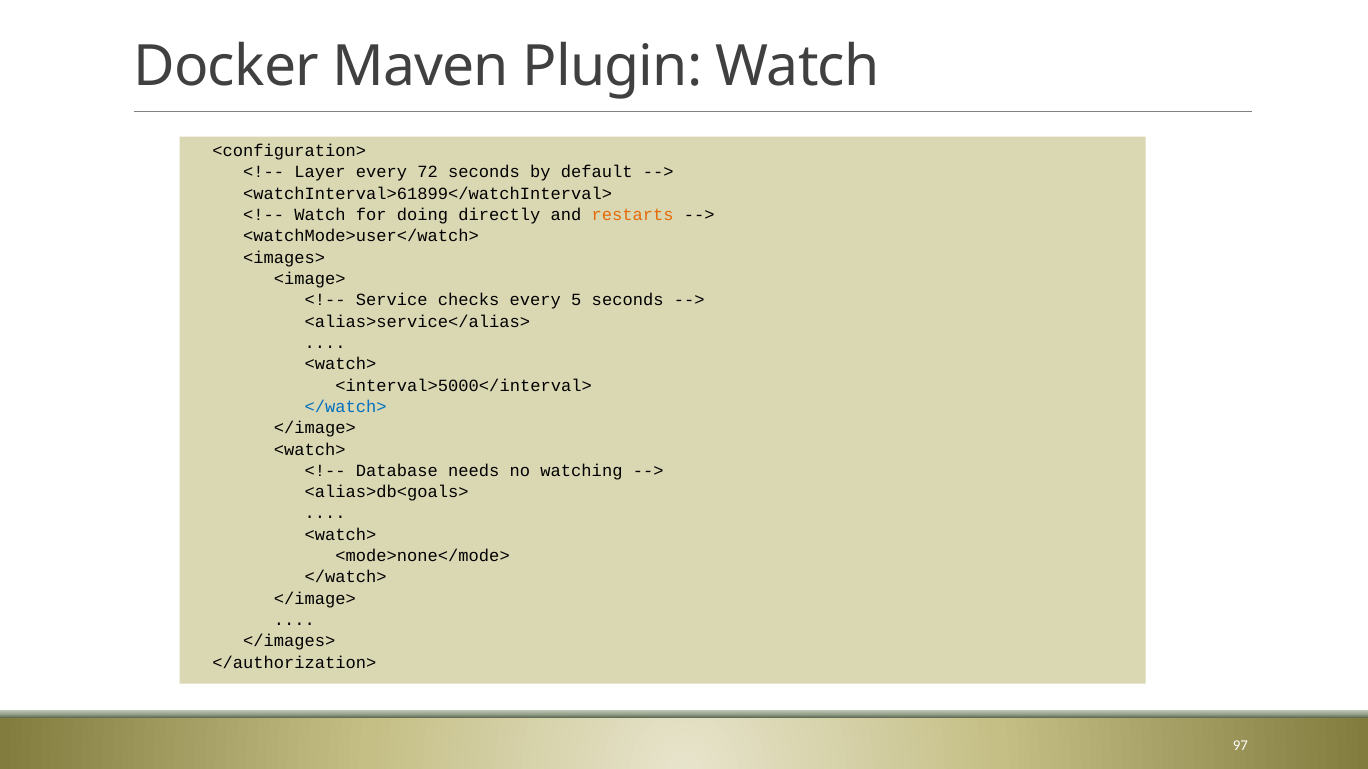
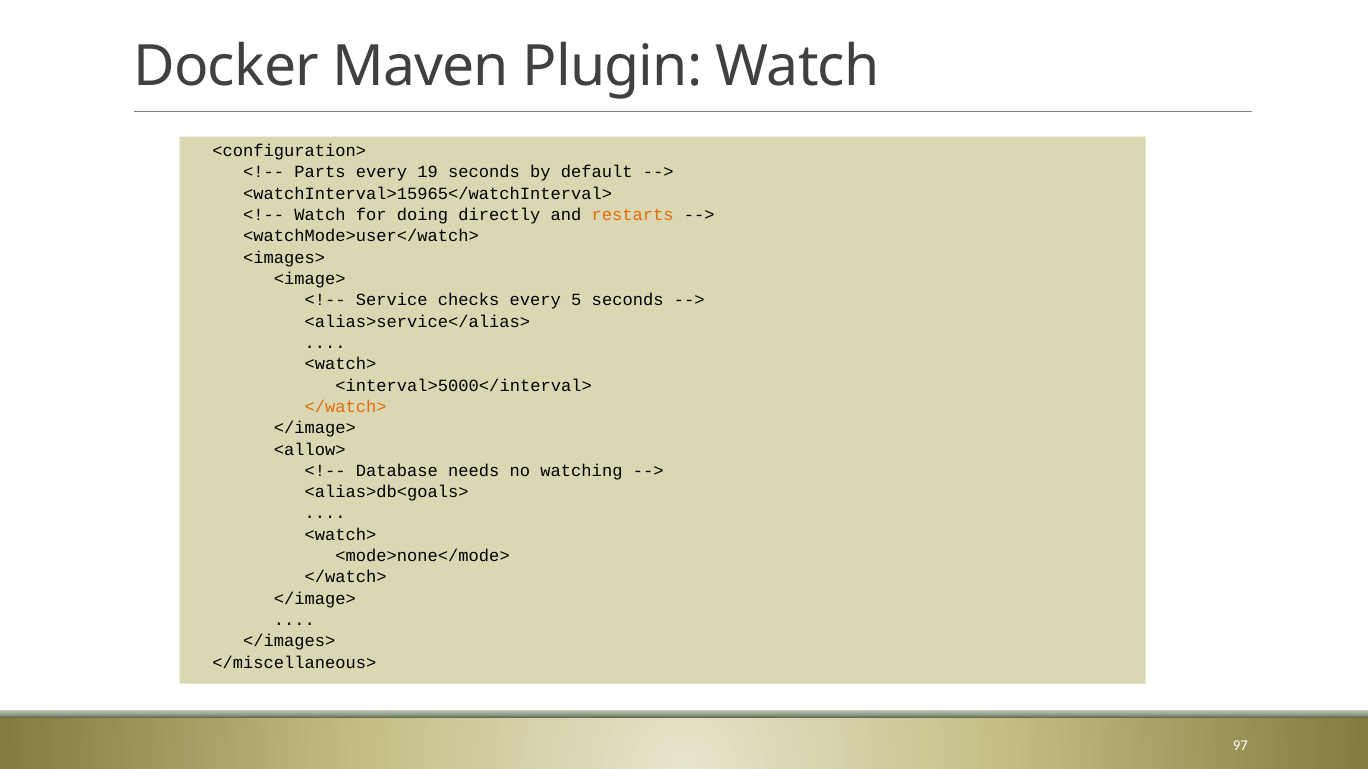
Layer: Layer -> Parts (320, 172)
72: 72 -> 19 (428, 172)
<watchInterval>61899</watchInterval>: <watchInterval>61899</watchInterval> -> <watchInterval>15965</watchInterval> (428, 194)
</watch> colour: blue -> orange (346, 407)
<watch>: <watch> -> <allow> (310, 450)
</authorization>: </authorization> -> </miscellaneous> (294, 663)
